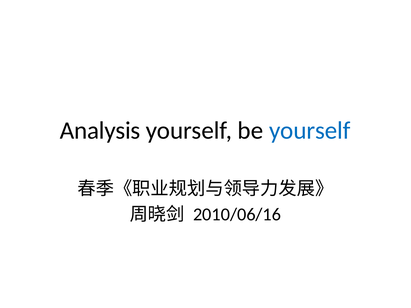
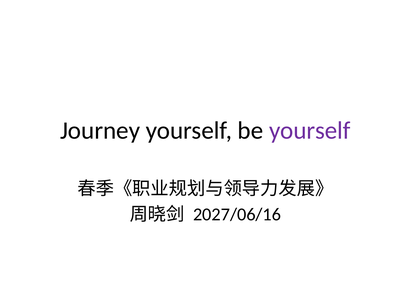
Analysis: Analysis -> Journey (100, 131)
yourself colour: blue -> purple (310, 131)
2010/06/16: 2010/06/16 -> 2027/06/16 (237, 215)
